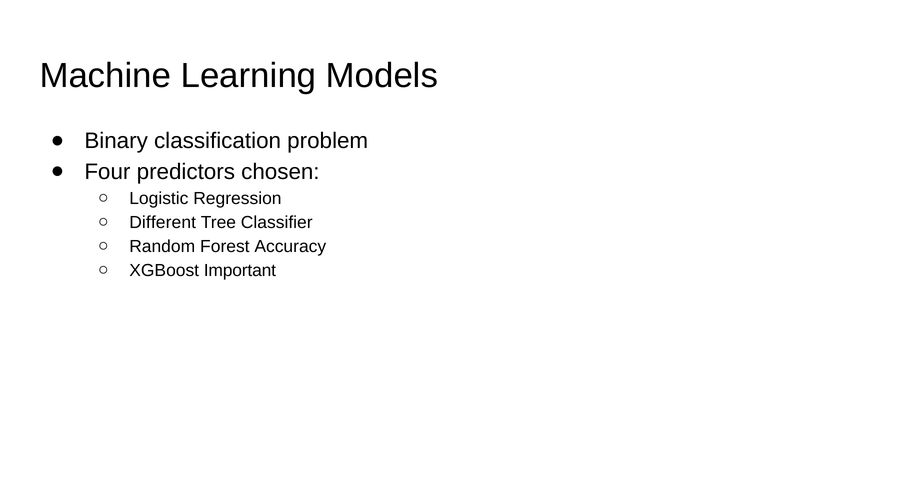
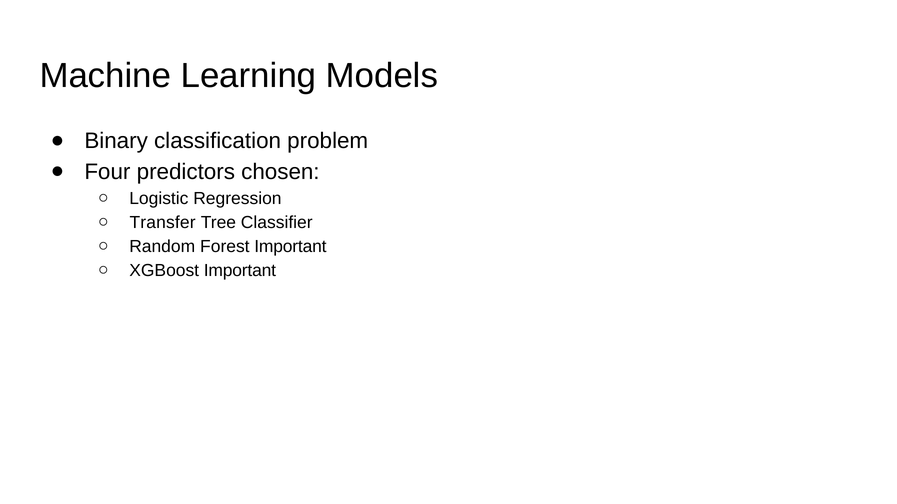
Different: Different -> Transfer (163, 223)
Forest Accuracy: Accuracy -> Important (290, 247)
